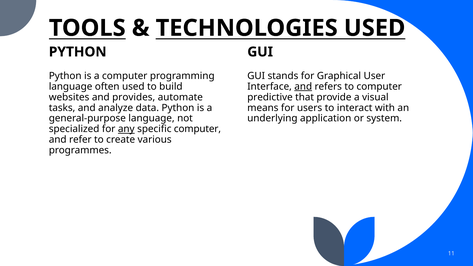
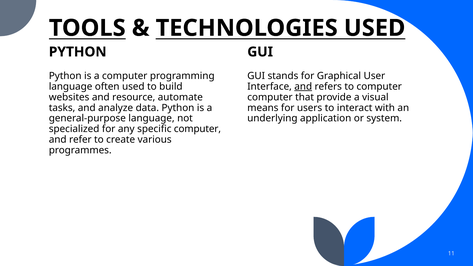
provides: provides -> resource (134, 97)
predictive: predictive -> computer (270, 97)
any underline: present -> none (126, 129)
